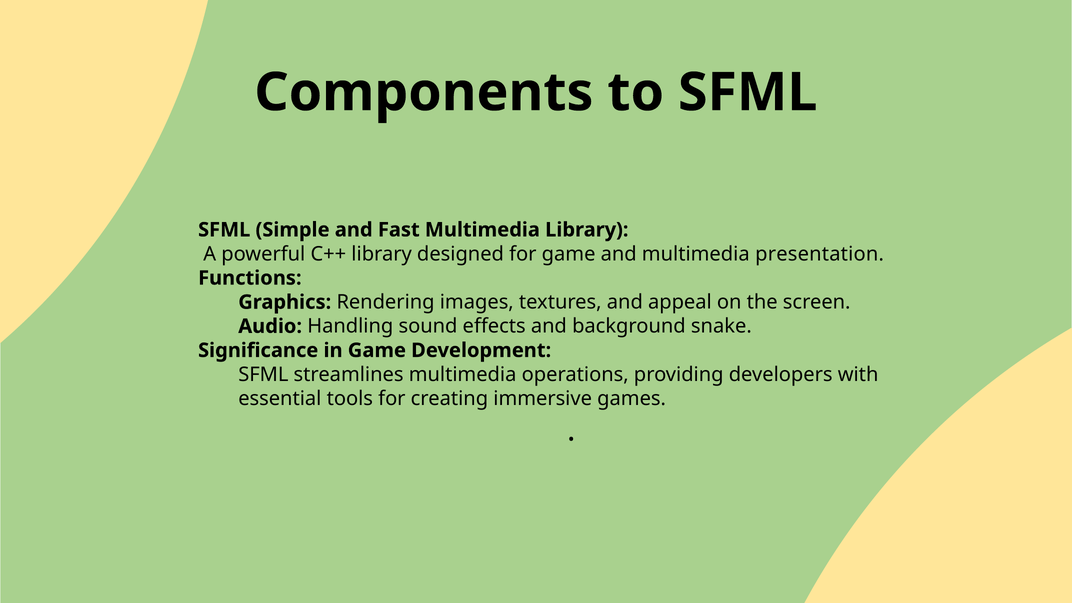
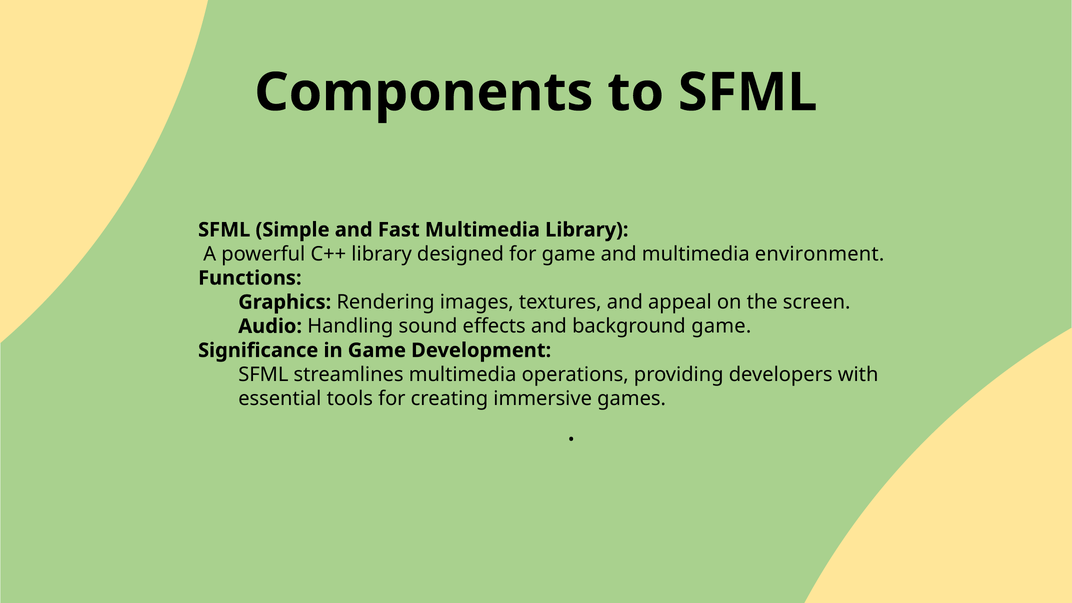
presentation: presentation -> environment (820, 254)
background snake: snake -> game (721, 326)
